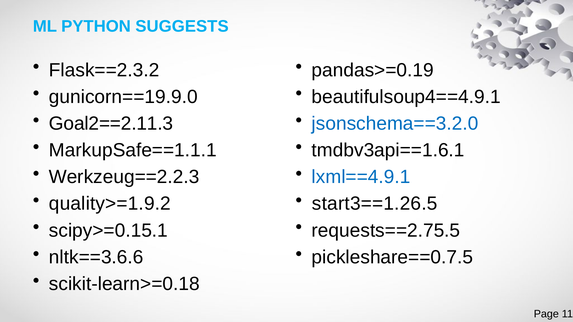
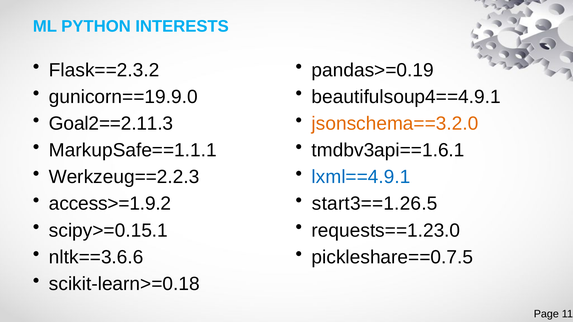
SUGGESTS: SUGGESTS -> INTERESTS (182, 27)
jsonschema==3.2.0 colour: blue -> orange (395, 124)
quality>=1.9.2: quality>=1.9.2 -> access>=1.9.2 (110, 204)
requests==2.75.5: requests==2.75.5 -> requests==1.23.0 (386, 231)
